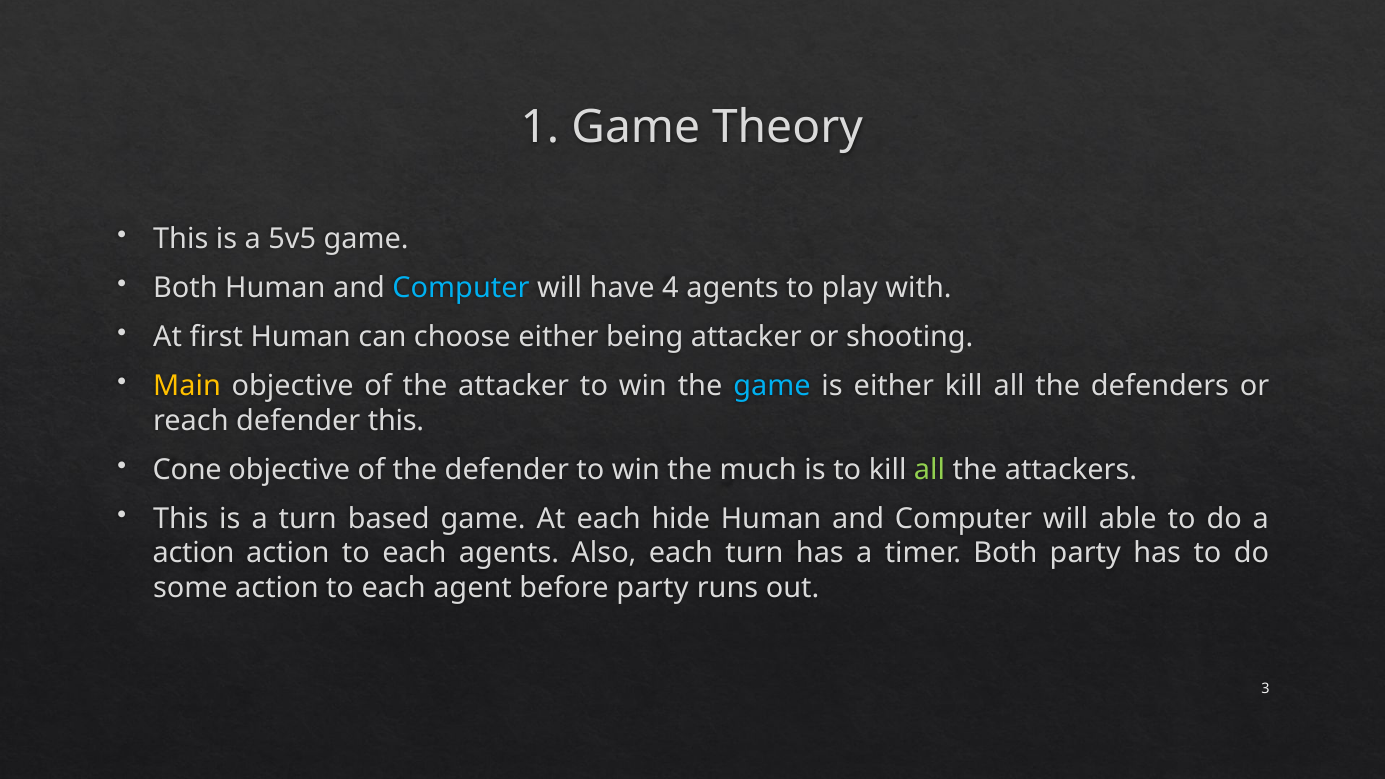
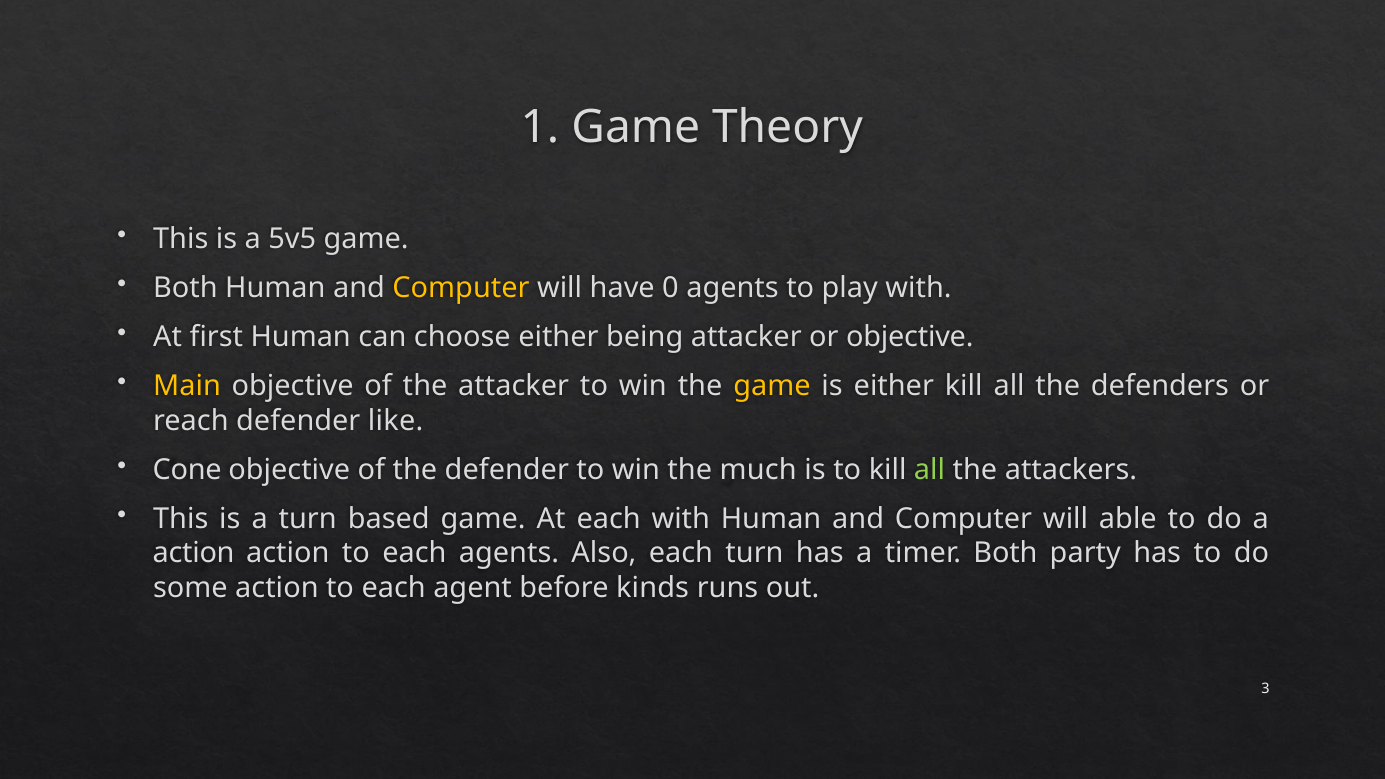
Computer colour: light blue -> yellow (461, 288)
4: 4 -> 0 (670, 288)
or shooting: shooting -> objective (910, 337)
game colour: light blue -> yellow (772, 386)
defender this: this -> like (396, 421)
each hide: hide -> with (681, 519)
before party: party -> kinds (653, 588)
